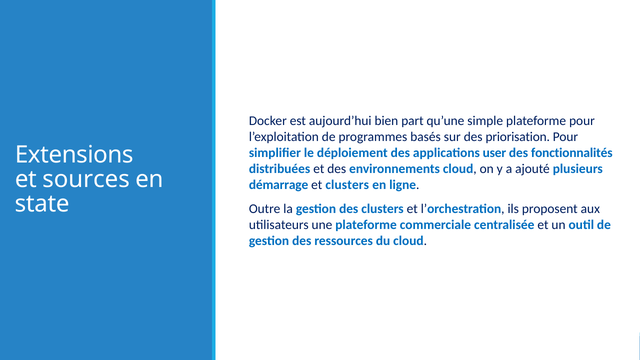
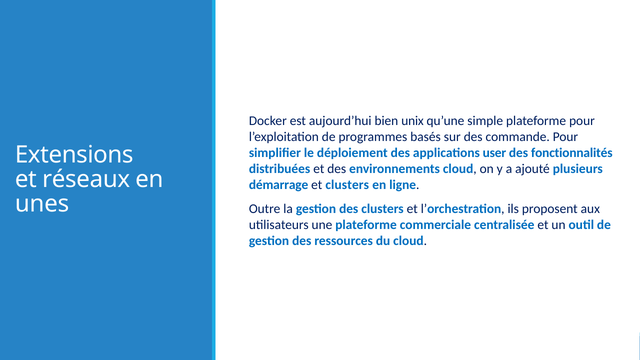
part: part -> unix (413, 121)
priorisation: priorisation -> commande (518, 137)
sources: sources -> réseaux (86, 179)
state: state -> unes (42, 204)
